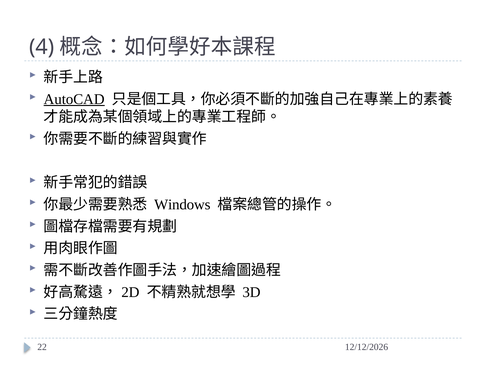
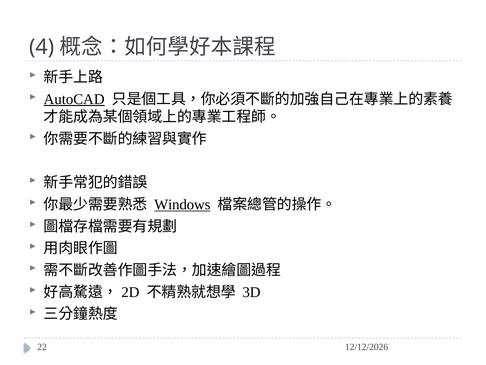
Windows underline: none -> present (182, 204)
